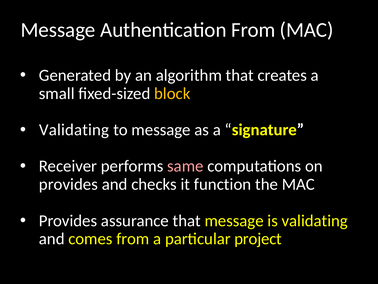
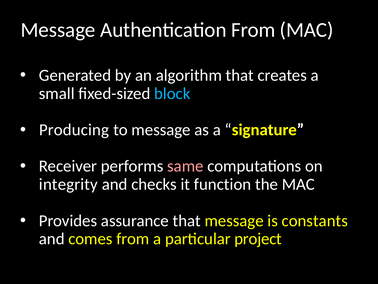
block colour: yellow -> light blue (172, 93)
Validating: Validating -> Producing (74, 130)
provides: provides -> integrity (68, 184)
is validating: validating -> constants (315, 220)
